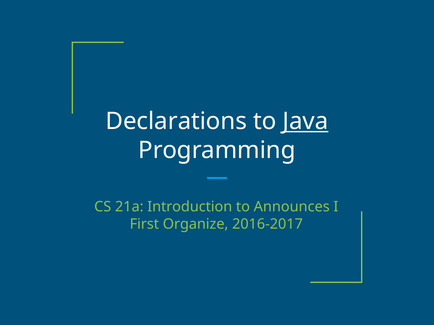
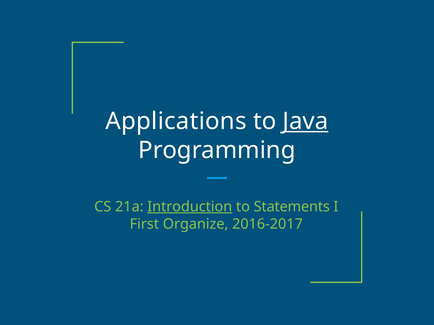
Declarations: Declarations -> Applications (176, 121)
Introduction underline: none -> present (190, 207)
Announces: Announces -> Statements (292, 207)
